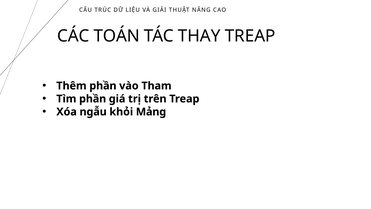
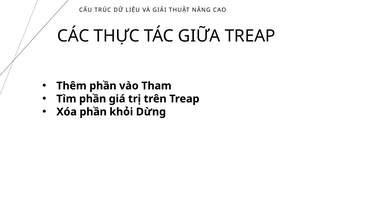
TOÁN: TOÁN -> THỰC (117, 36)
THAY: THAY -> GIỮA (199, 36)
Xóa ngẫu: ngẫu -> phần (93, 112)
Mảng: Mảng -> Dừng (151, 112)
